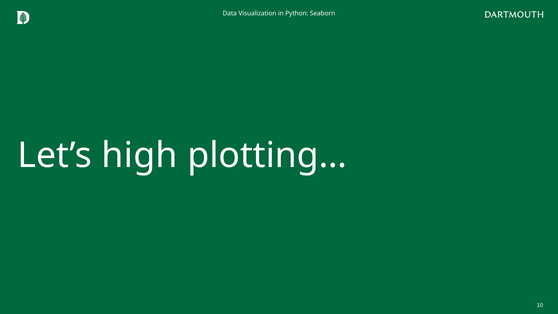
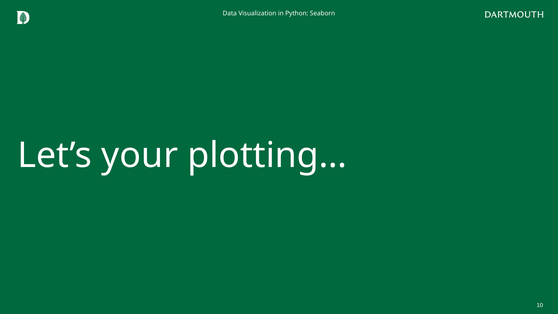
high: high -> your (140, 155)
